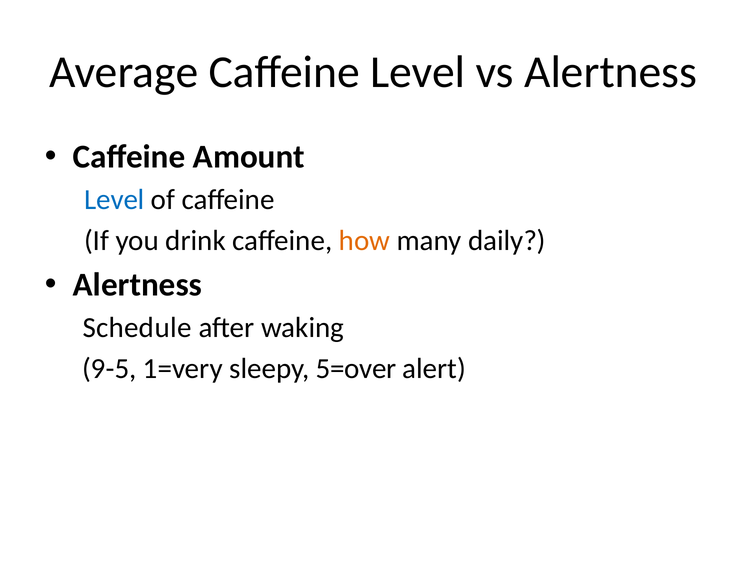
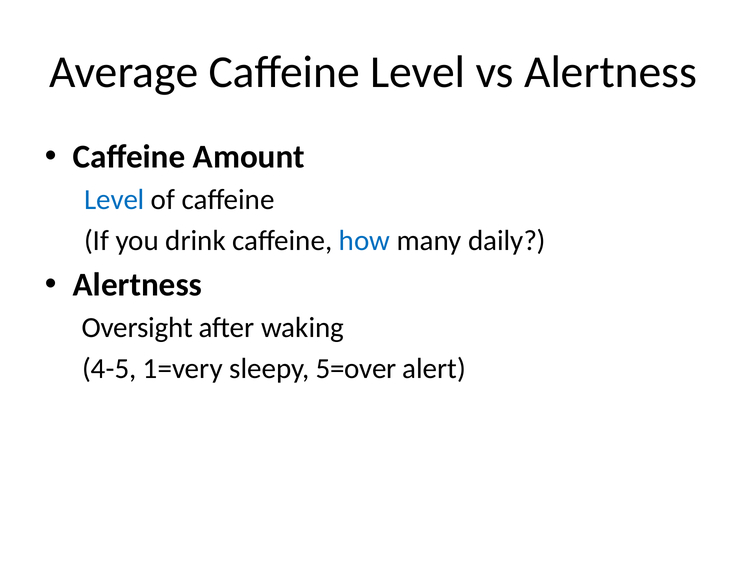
how colour: orange -> blue (364, 240)
Schedule: Schedule -> Oversight (137, 327)
9-5: 9-5 -> 4-5 (109, 368)
